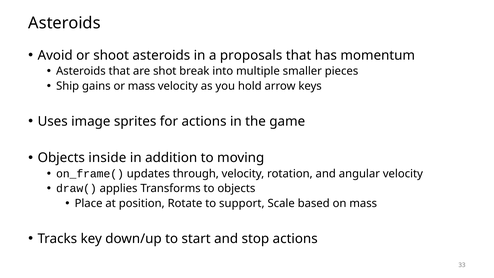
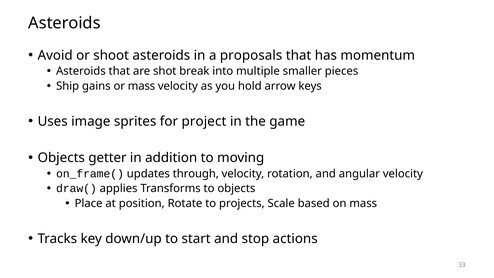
for actions: actions -> project (204, 121)
inside: inside -> getter (107, 158)
support: support -> projects (242, 203)
